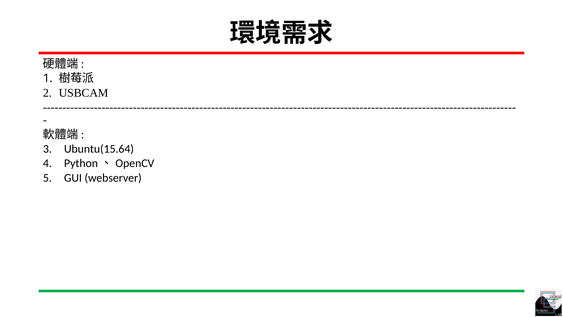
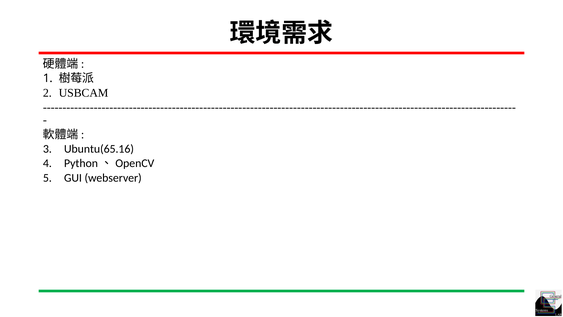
Ubuntu(15.64: Ubuntu(15.64 -> Ubuntu(65.16 (99, 149)
